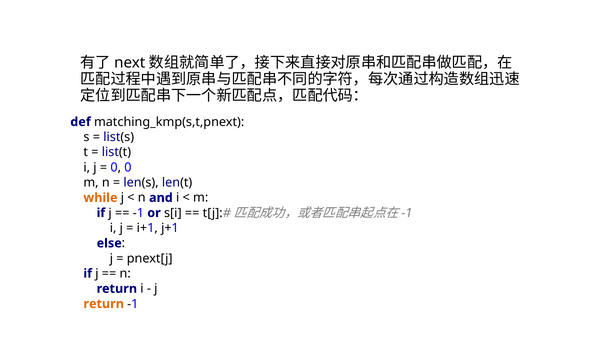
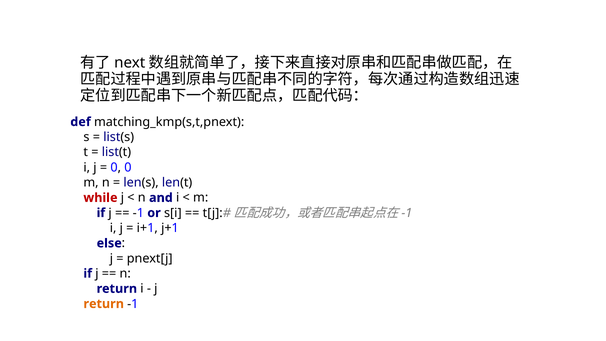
while colour: orange -> red (100, 198)
